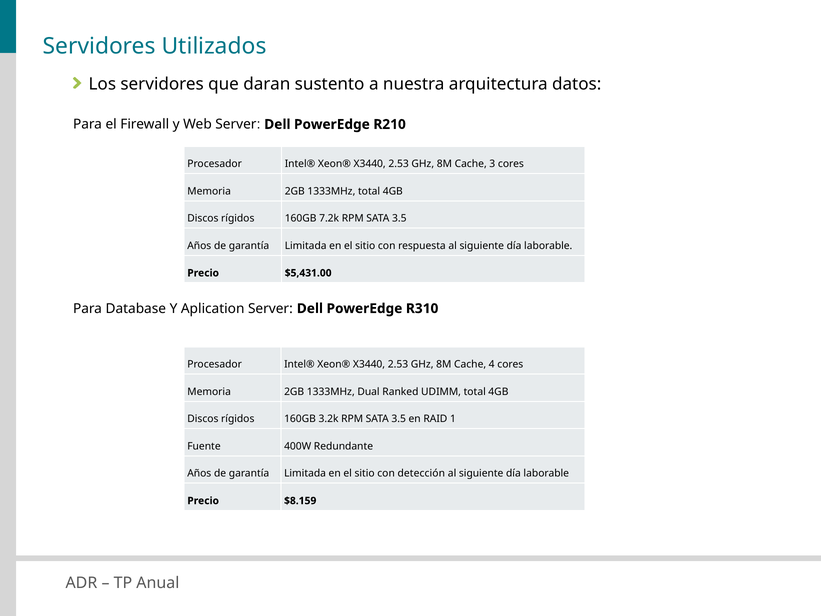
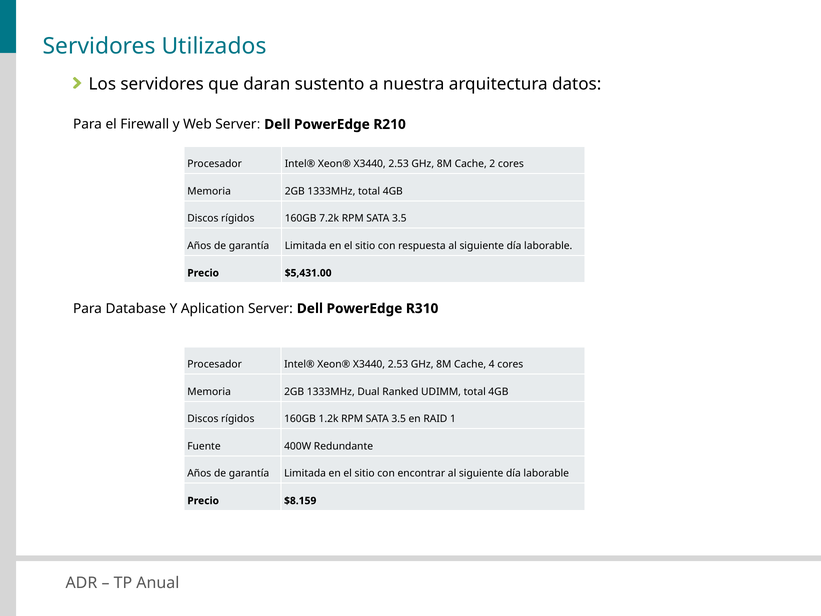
3: 3 -> 2 (492, 164)
3.2k: 3.2k -> 1.2k (329, 419)
detección: detección -> encontrar (421, 473)
